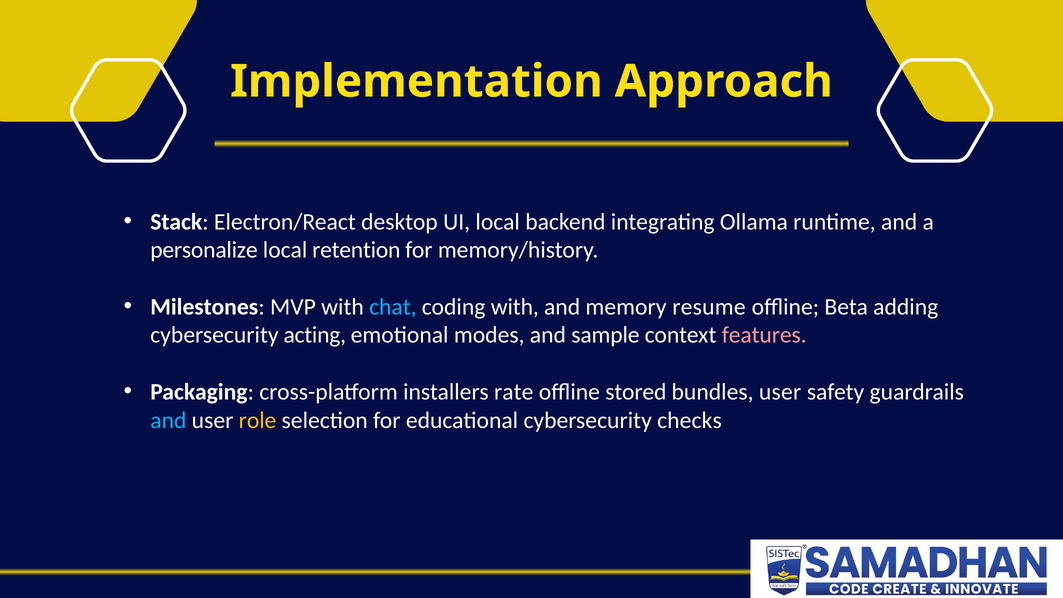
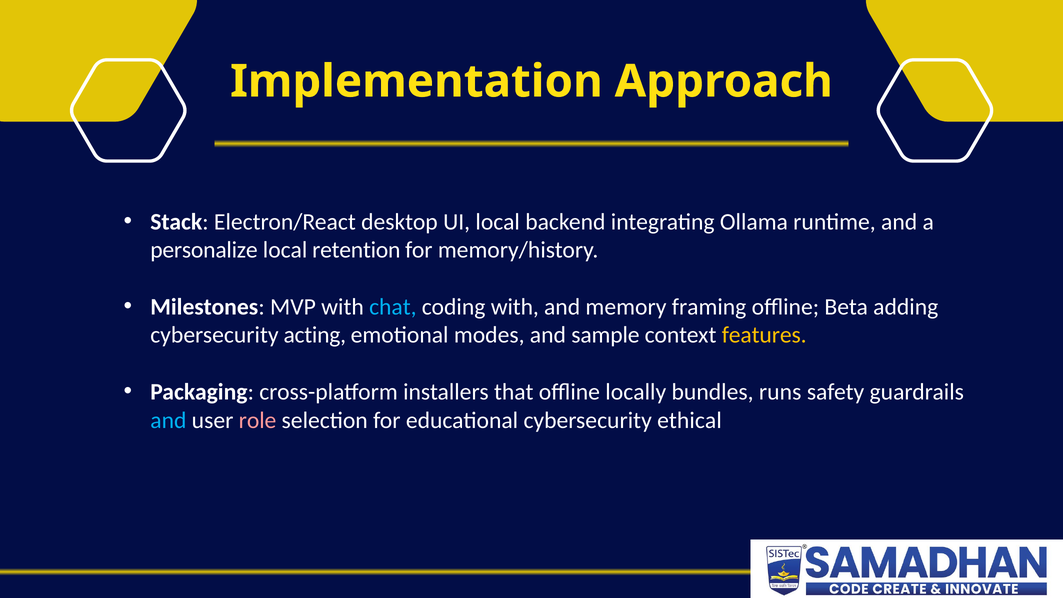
resume: resume -> framing (709, 307)
features colour: pink -> yellow (764, 335)
rate: rate -> that (514, 392)
stored: stored -> locally (636, 392)
bundles user: user -> runs (780, 392)
role colour: yellow -> pink (258, 420)
checks: checks -> ethical (689, 420)
